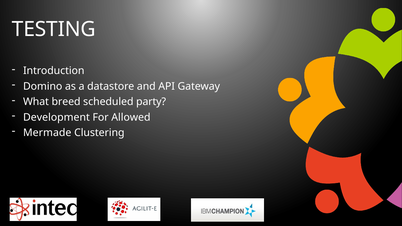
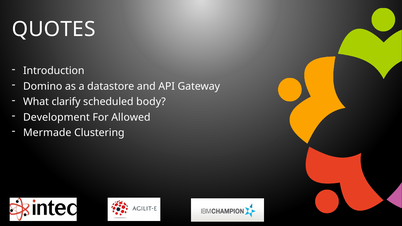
TESTING: TESTING -> QUOTES (54, 29)
breed: breed -> clarify (66, 102)
party: party -> body (151, 102)
